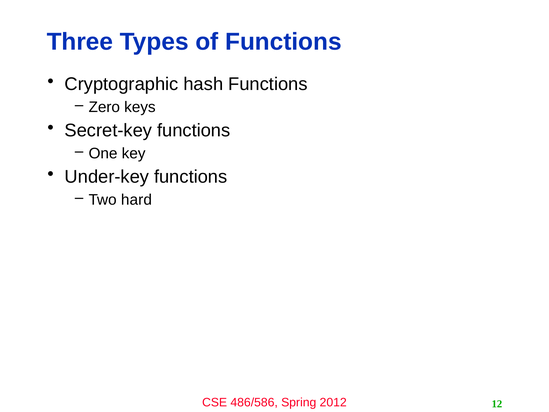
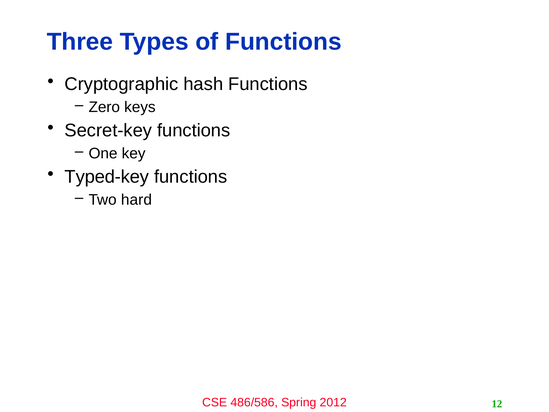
Under-key: Under-key -> Typed-key (107, 177)
